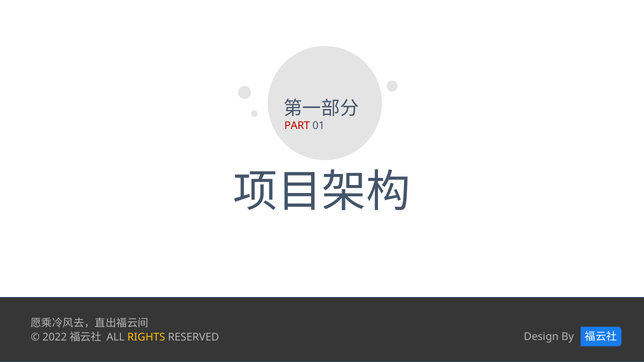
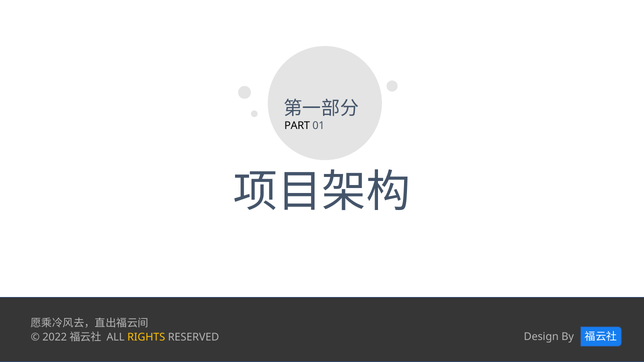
PART colour: red -> black (297, 126)
